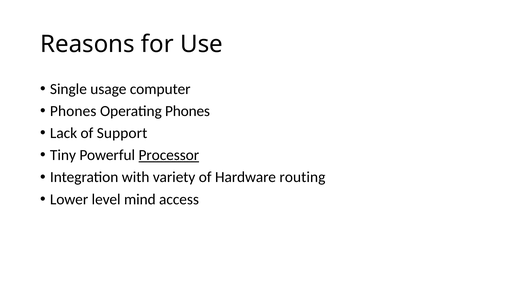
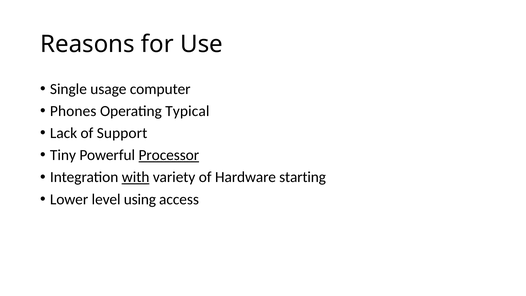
Operating Phones: Phones -> Typical (187, 111)
with underline: none -> present (136, 177)
routing: routing -> starting (303, 177)
mind: mind -> using (140, 199)
